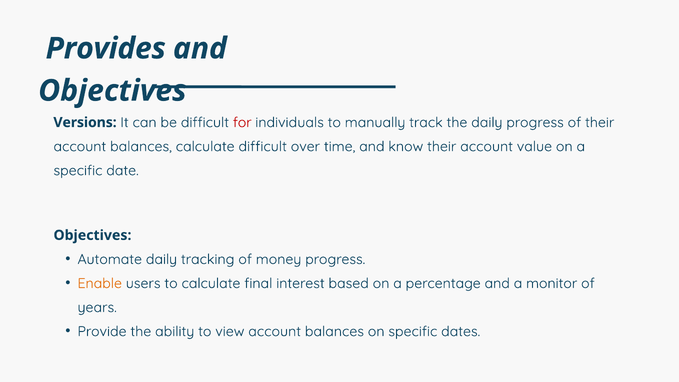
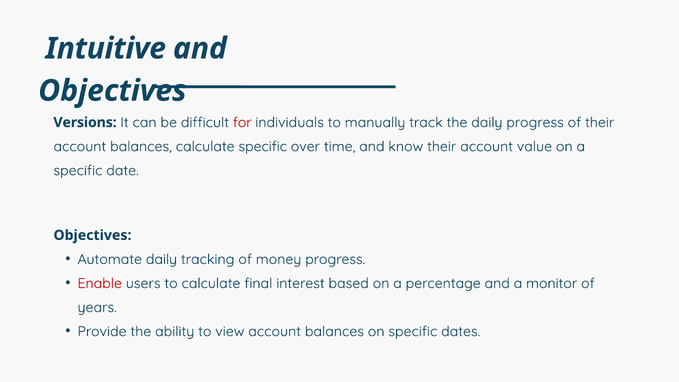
Provides: Provides -> Intuitive (106, 49)
calculate difficult: difficult -> specific (263, 146)
Enable colour: orange -> red (100, 283)
